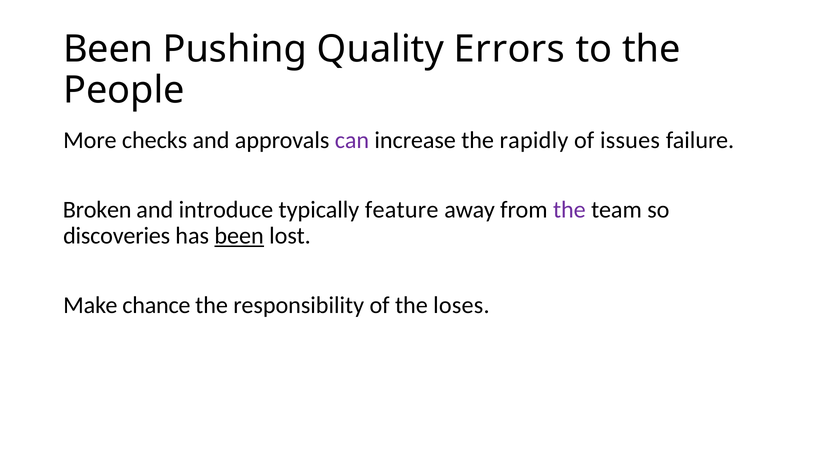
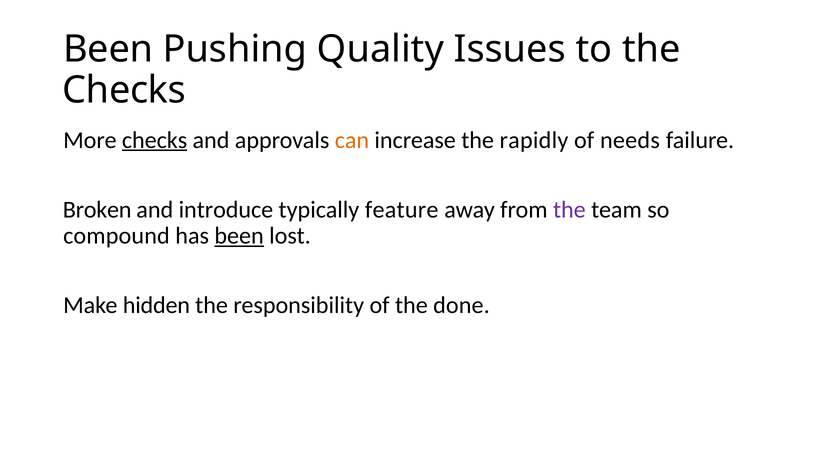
Errors: Errors -> Issues (510, 49)
People: People -> Checks (124, 90)
checks underline: none -> present (155, 140)
can colour: purple -> orange (352, 140)
issues: issues -> needs (630, 140)
discoveries: discoveries -> compound (116, 236)
chance: chance -> hidden (156, 305)
loses: loses -> done (461, 305)
